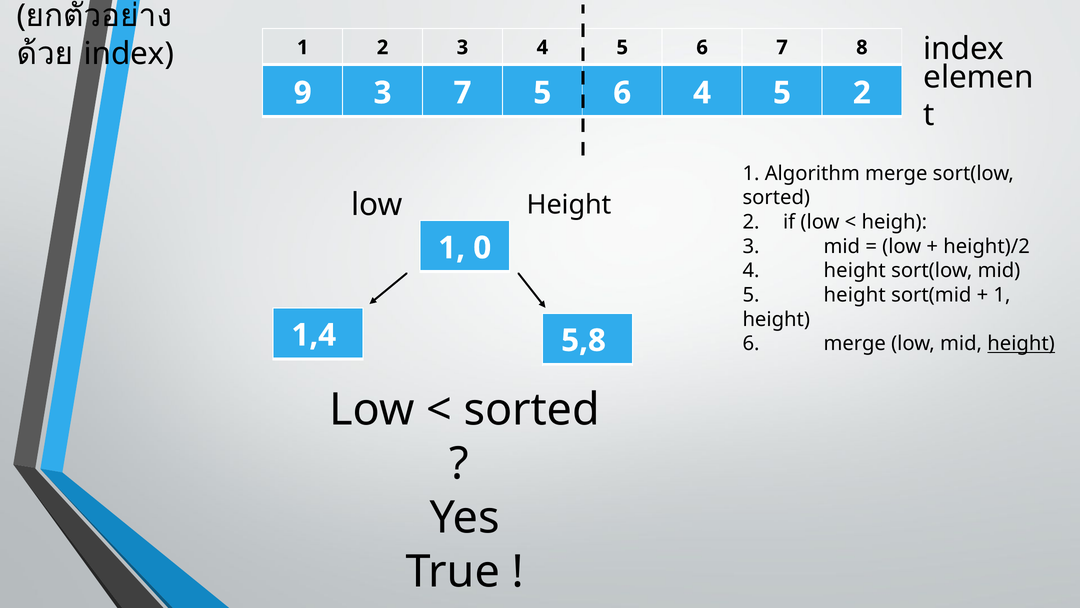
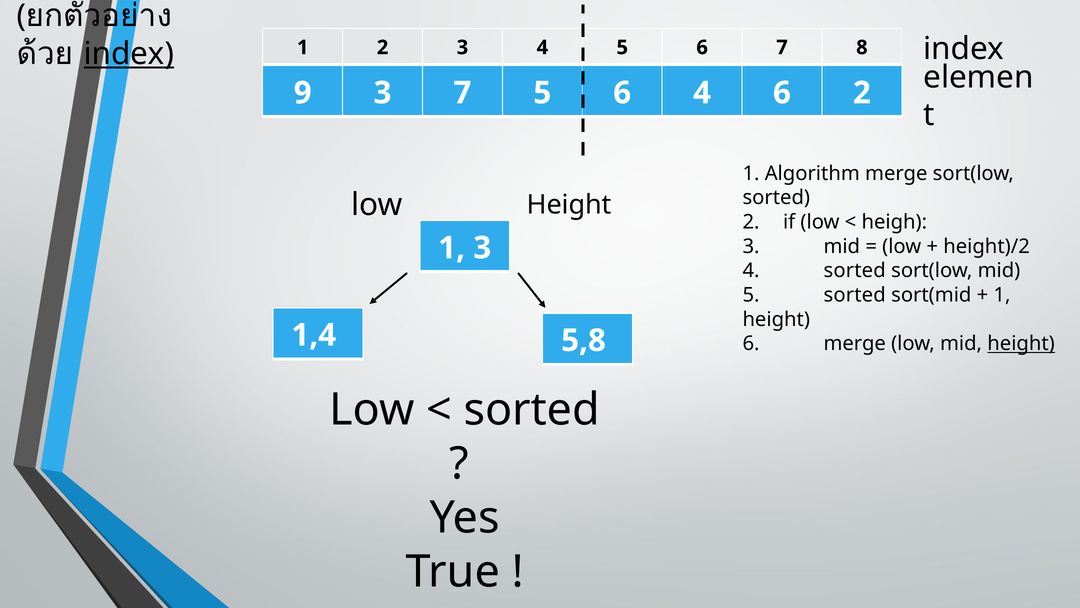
index underline: none -> present (129, 54)
6 4 5: 5 -> 6 (782, 93)
1 0: 0 -> 3 (482, 248)
4 height: height -> sorted (855, 271)
5 height: height -> sorted (855, 295)
